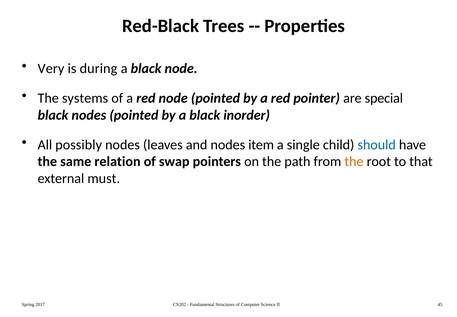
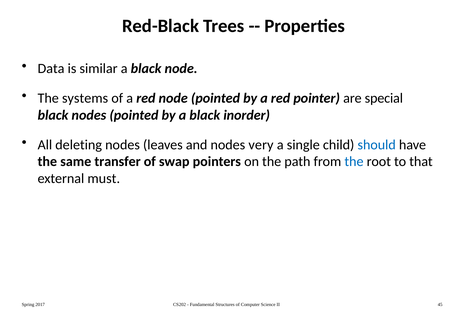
Very: Very -> Data (51, 68)
during: during -> similar (99, 68)
possibly: possibly -> deleting (79, 144)
item: item -> very (261, 144)
relation: relation -> transfer (118, 161)
the colour: orange -> blue (354, 161)
